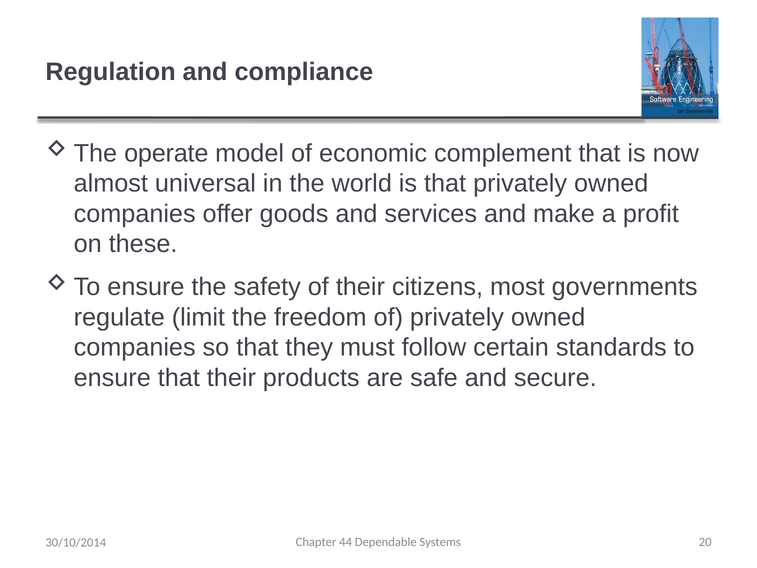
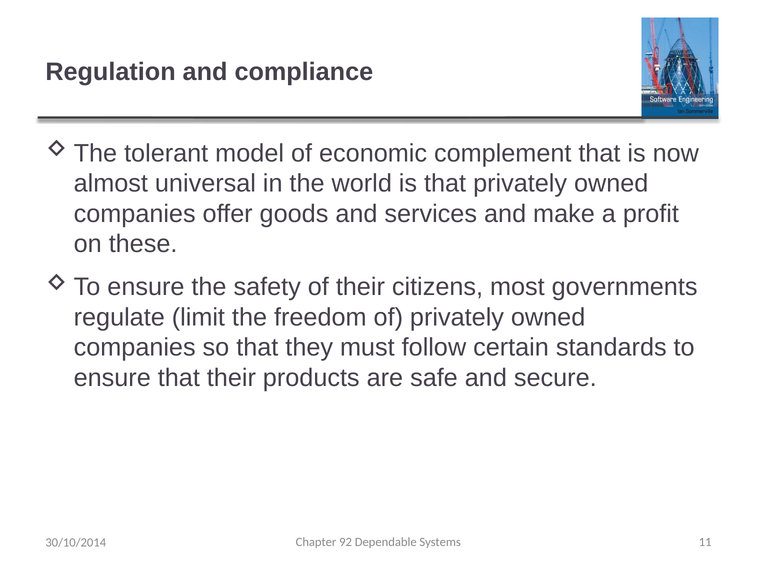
operate: operate -> tolerant (166, 153)
44: 44 -> 92 (346, 542)
20: 20 -> 11 (705, 542)
